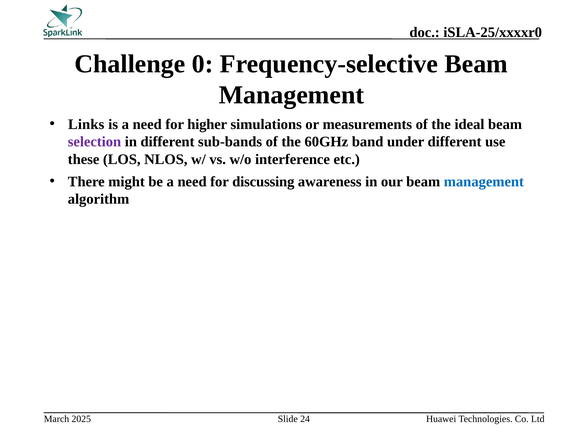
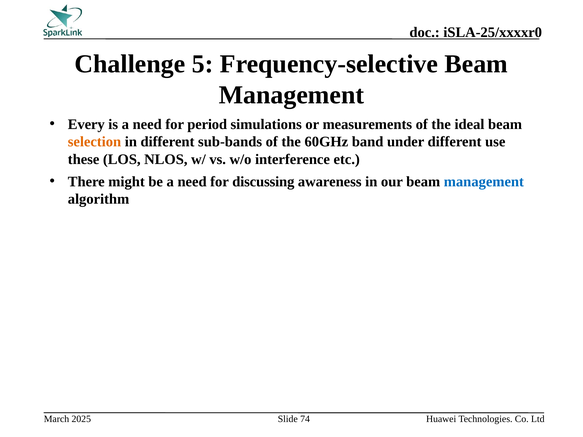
0: 0 -> 5 (203, 64)
Links: Links -> Every (86, 124)
higher: higher -> period (207, 124)
selection colour: purple -> orange (94, 142)
24: 24 -> 74 (305, 419)
